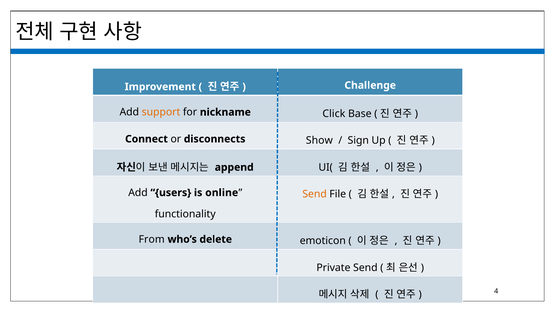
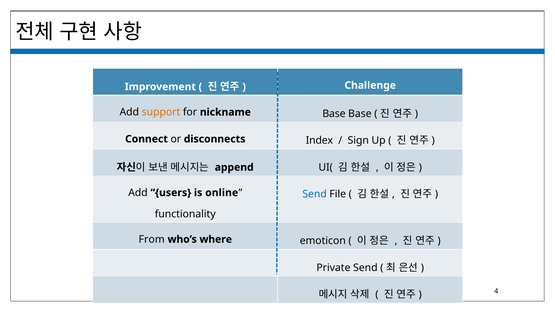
nickname Click: Click -> Base (334, 114)
Show: Show -> Index (319, 141)
Send colour: orange -> blue (315, 194)
delete: delete -> where (216, 239)
